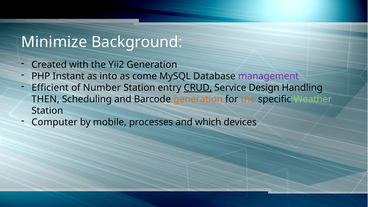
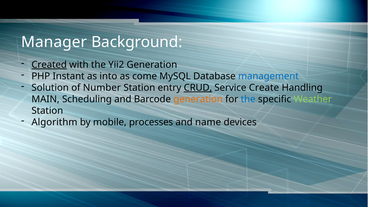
Minimize: Minimize -> Manager (54, 42)
Created underline: none -> present (49, 65)
management colour: purple -> blue (268, 76)
Efficient: Efficient -> Solution (50, 88)
Design: Design -> Create (264, 88)
THEN: THEN -> MAIN (46, 99)
the colour: orange -> blue (248, 99)
Computer: Computer -> Algorithm (54, 122)
which: which -> name (208, 122)
